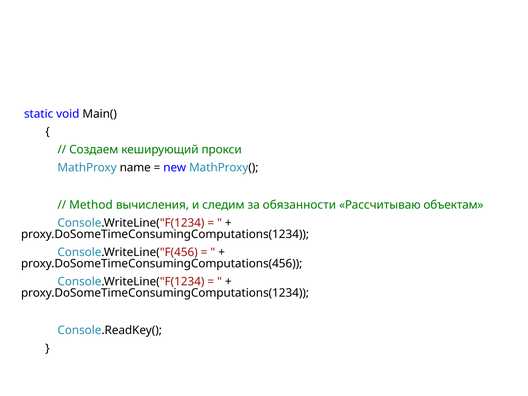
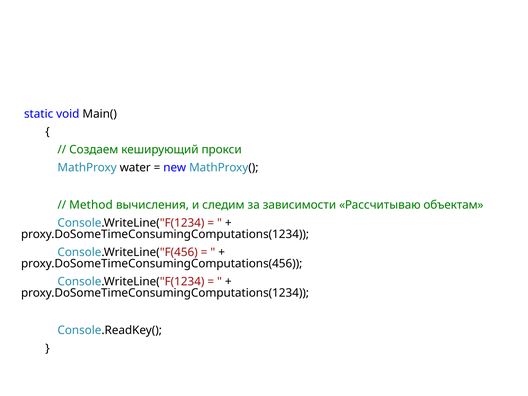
name: name -> water (135, 168)
обязанности: обязанности -> зависимости (299, 205)
